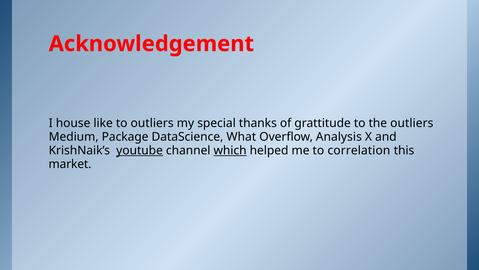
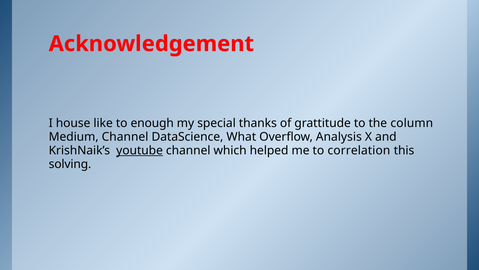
to outliers: outliers -> enough (152, 123)
the outliers: outliers -> column (412, 123)
Medium Package: Package -> Channel (125, 137)
which underline: present -> none (230, 150)
market: market -> solving (70, 164)
